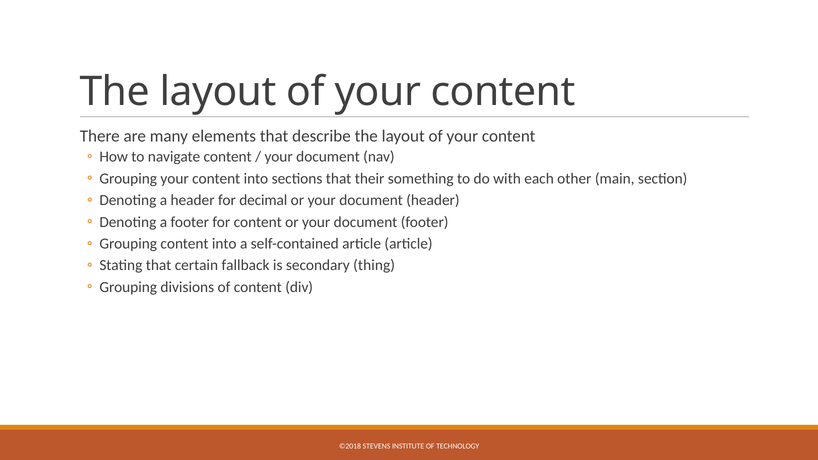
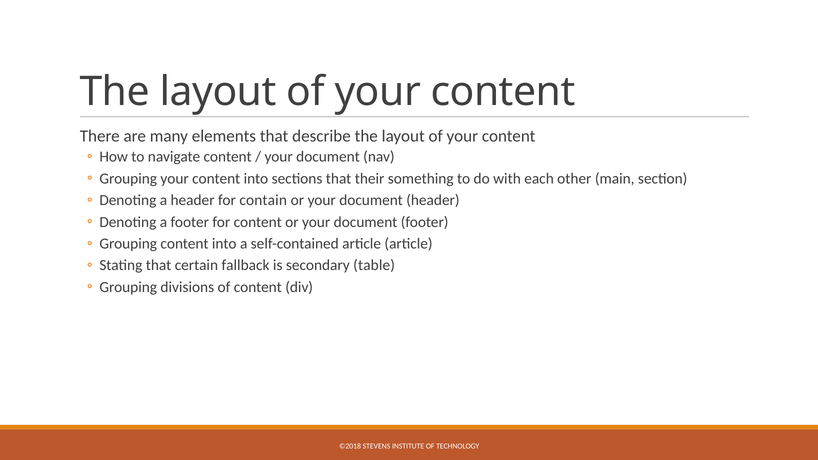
decimal: decimal -> contain (263, 200)
thing: thing -> table (374, 265)
